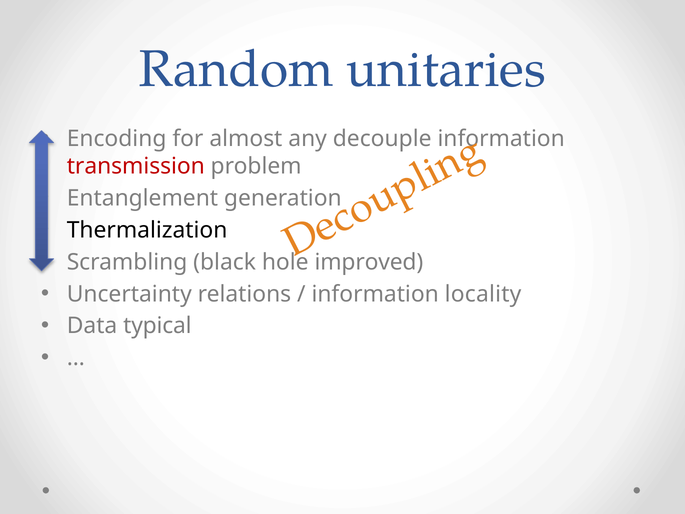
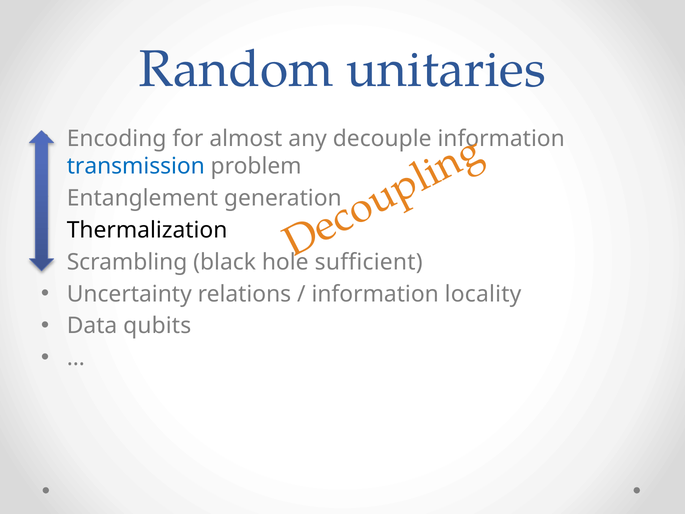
transmission colour: red -> blue (136, 166)
improved: improved -> sufficient (369, 262)
typical: typical -> qubits (157, 326)
